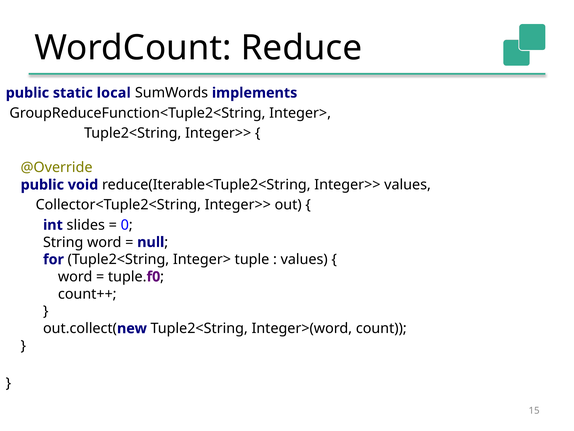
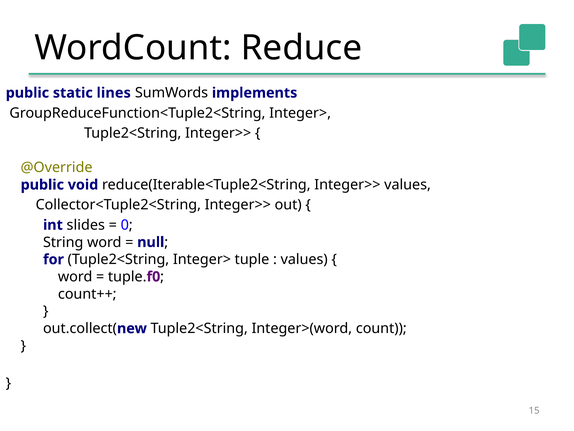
local: local -> lines (114, 93)
